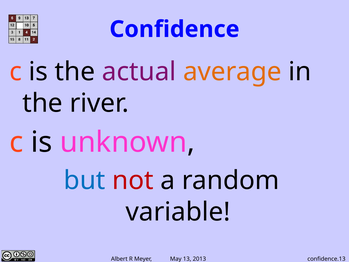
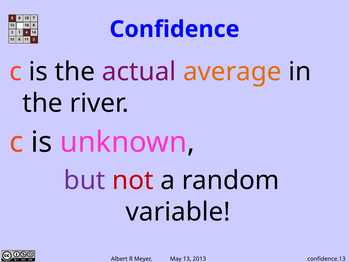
but colour: blue -> purple (85, 180)
